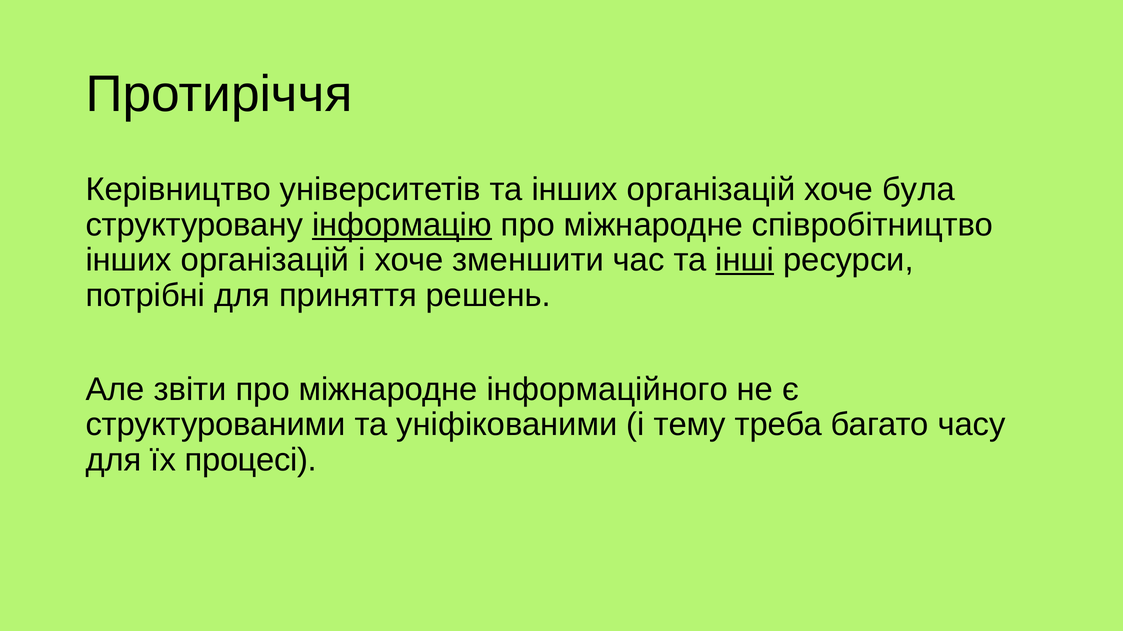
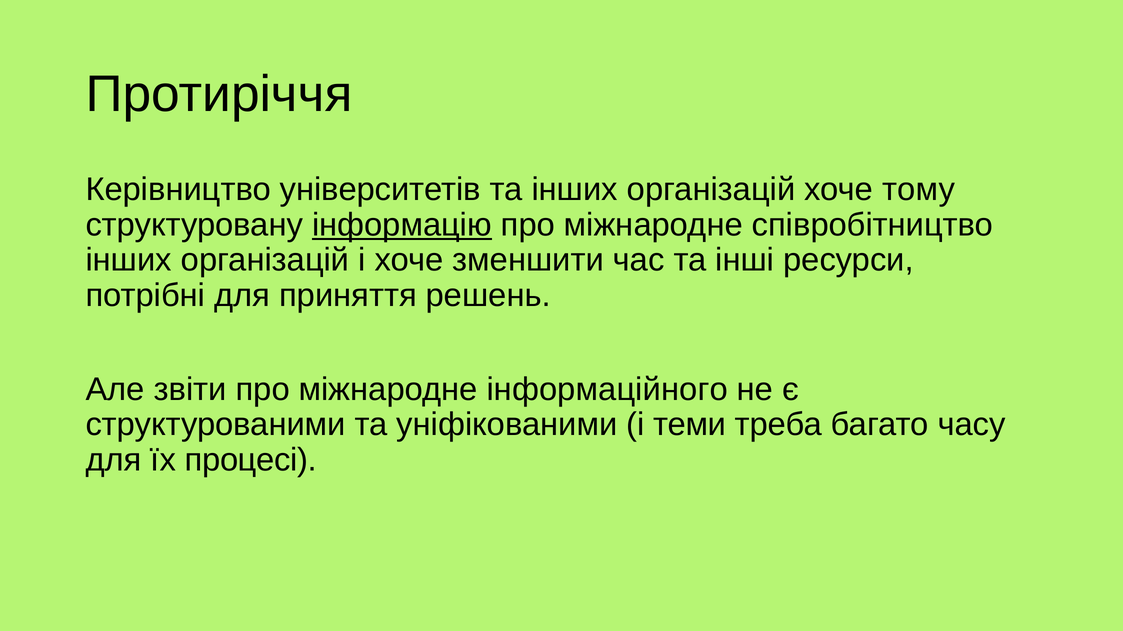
була: була -> тому (919, 190)
інші underline: present -> none (745, 260)
тему: тему -> теми (690, 425)
